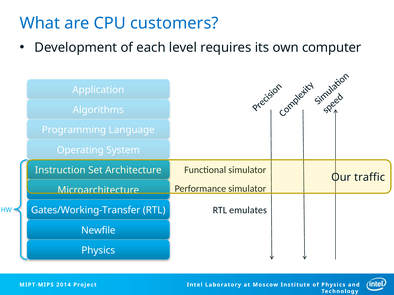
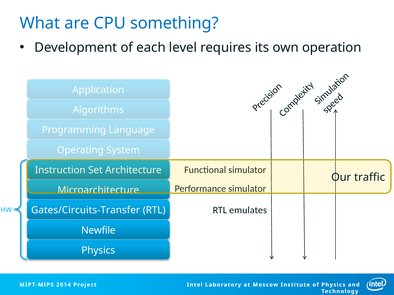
customers: customers -> something (174, 23)
computer: computer -> operation (332, 48)
Gates/Working-Transfer: Gates/Working-Transfer -> Gates/Circuits-Transfer (86, 211)
